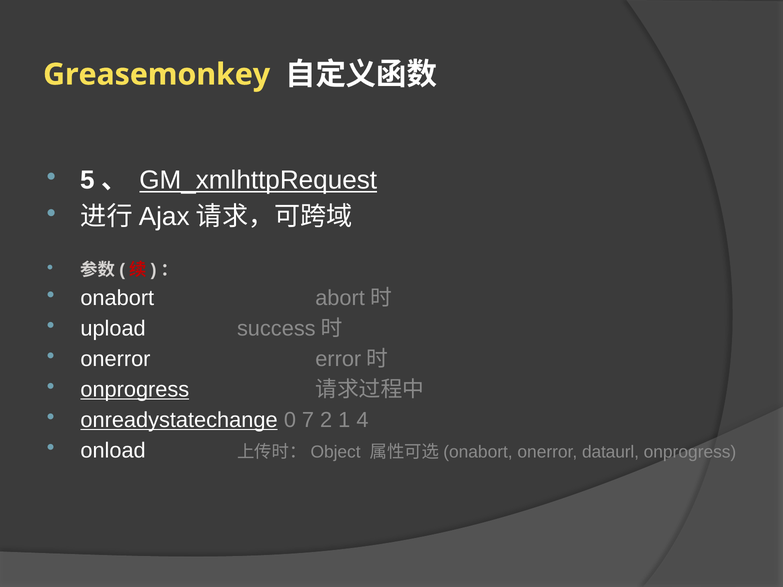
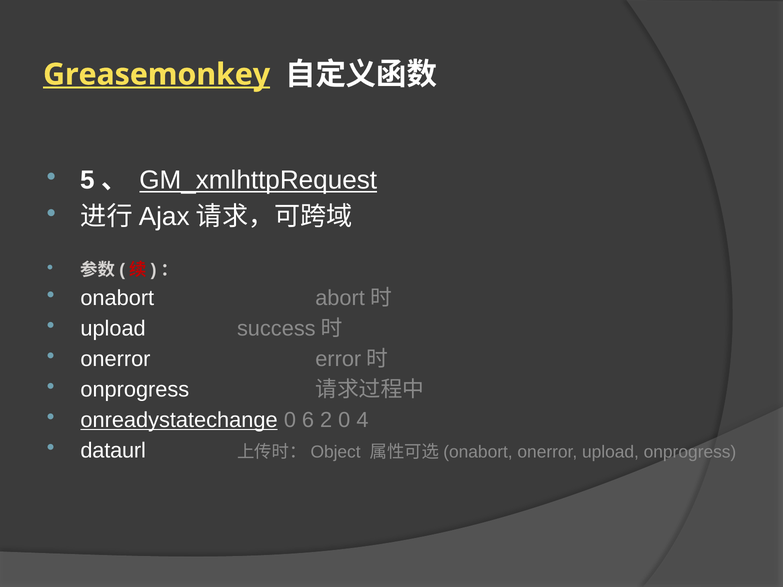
Greasemonkey underline: none -> present (157, 75)
onprogress underline: present -> none (135, 390)
7: 7 -> 6 (308, 420)
2 1: 1 -> 0 (344, 420)
onload: onload -> dataurl (113, 451)
onerror dataurl: dataurl -> upload (610, 452)
